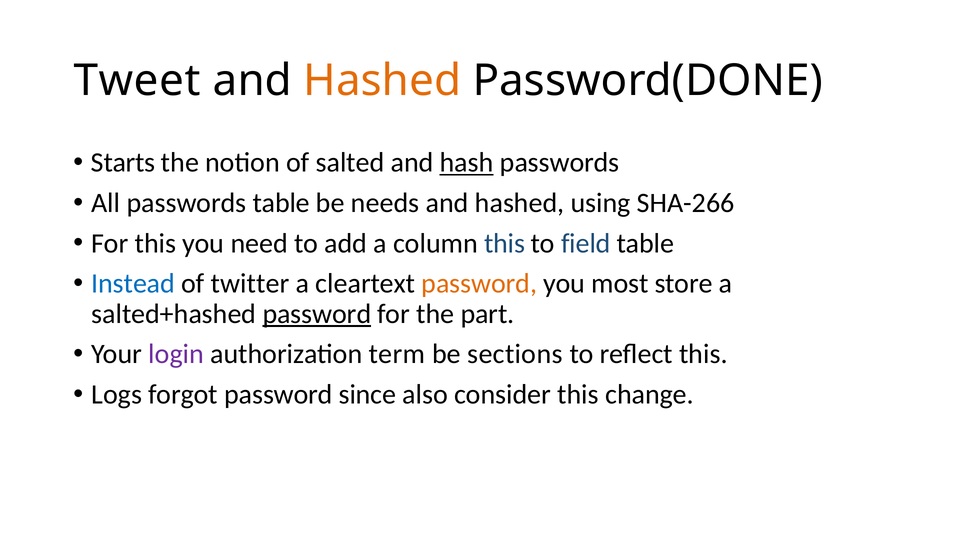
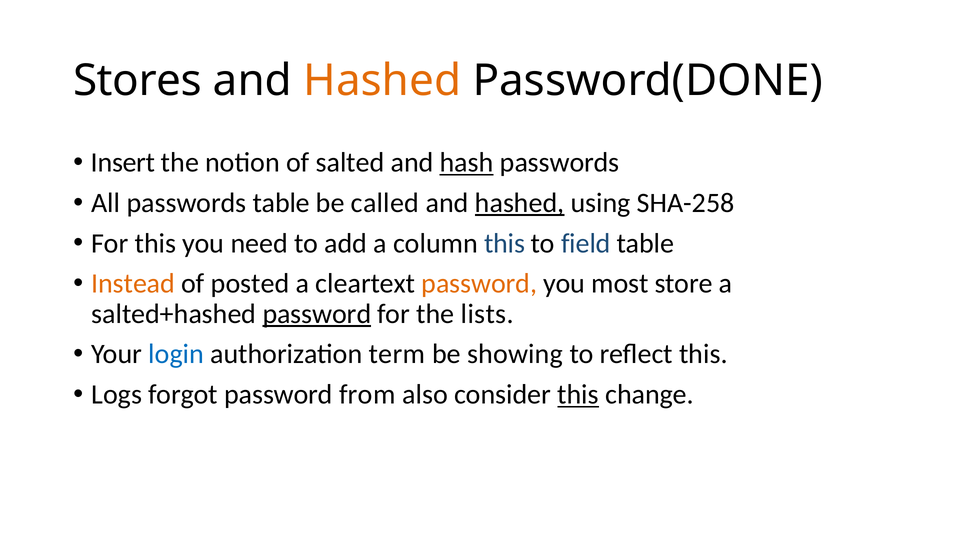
Tweet: Tweet -> Stores (138, 81)
Starts: Starts -> Insert (123, 163)
needs: needs -> called (385, 203)
hashed underline: none -> present (520, 203)
SHA-266: SHA-266 -> SHA-258 (686, 203)
Instead colour: blue -> orange (133, 284)
twitter: twitter -> posted (250, 284)
part: part -> lists (487, 314)
login colour: purple -> blue (176, 354)
sections: sections -> showing (515, 354)
since: since -> from (367, 395)
this underline: none -> present (578, 395)
